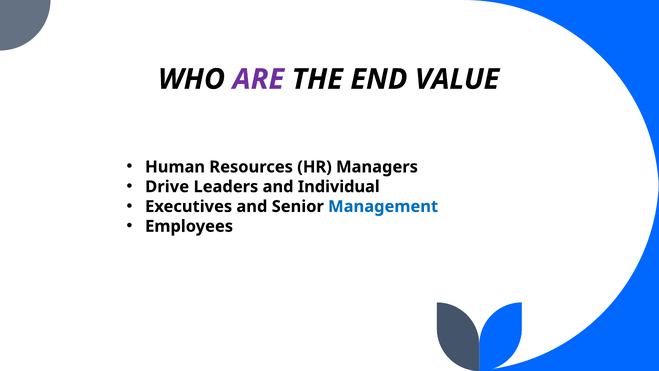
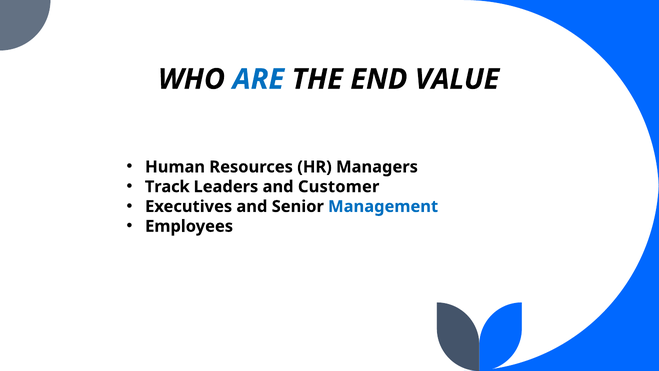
ARE colour: purple -> blue (258, 79)
Drive: Drive -> Track (167, 187)
Individual: Individual -> Customer (339, 187)
